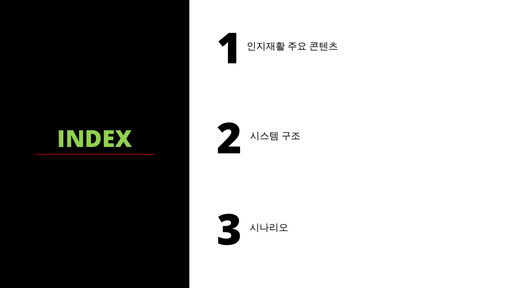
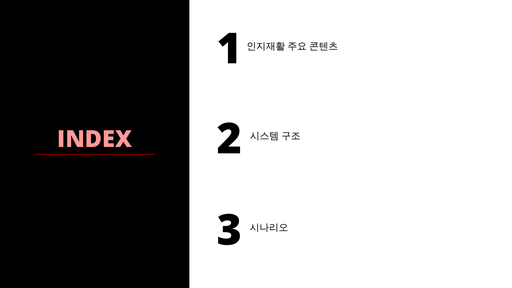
INDEX colour: light green -> pink (95, 140)
